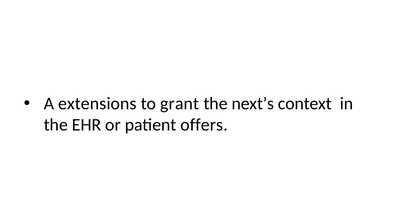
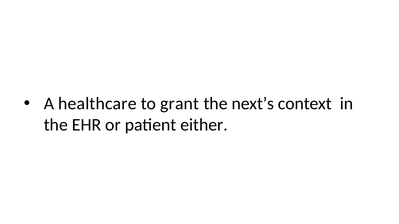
extensions: extensions -> healthcare (97, 104)
offers: offers -> either (204, 125)
